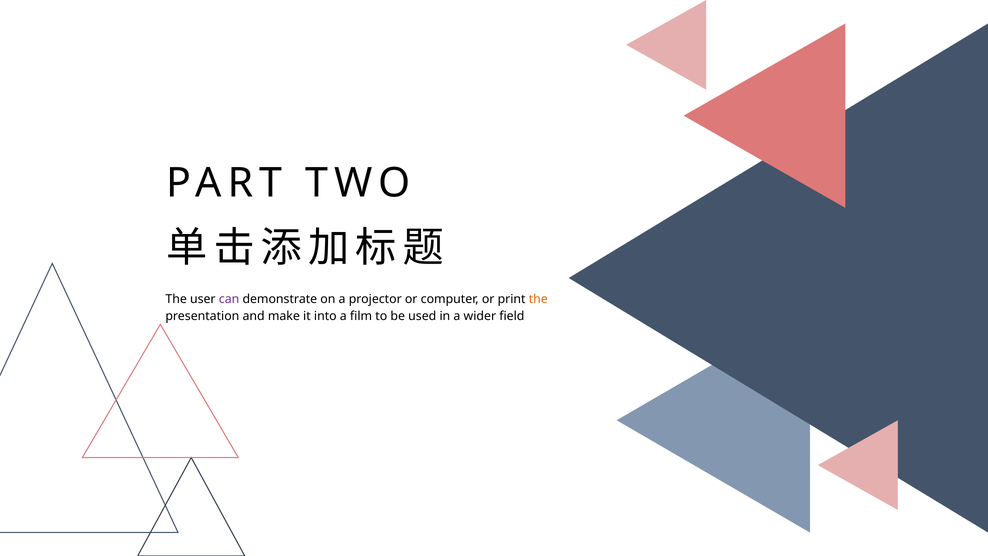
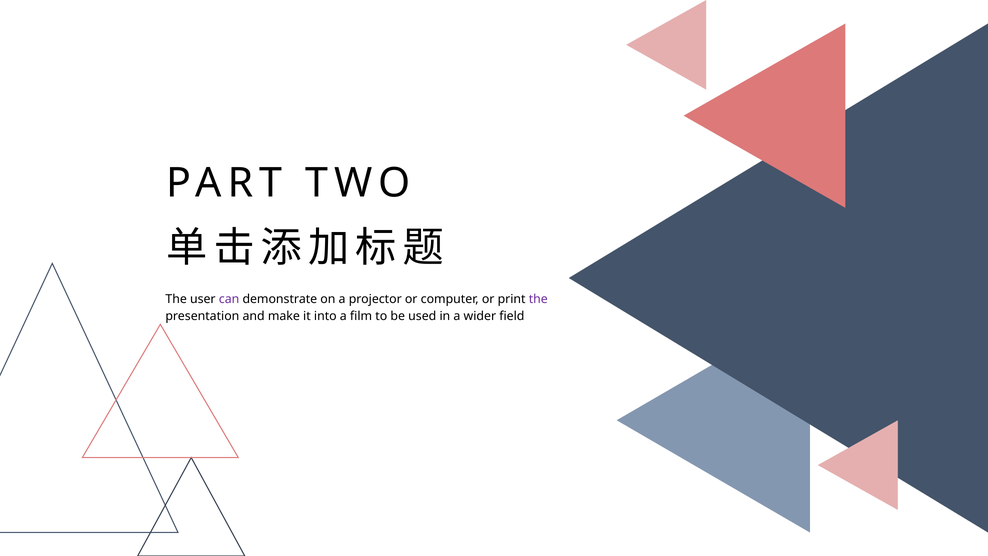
the colour: orange -> purple (538, 299)
